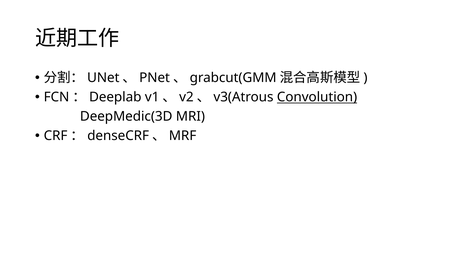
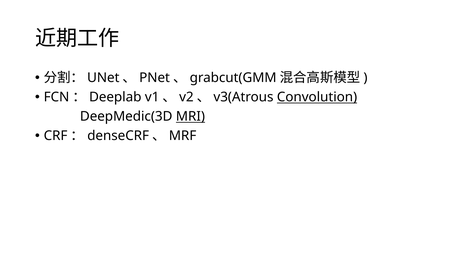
MRI underline: none -> present (190, 116)
